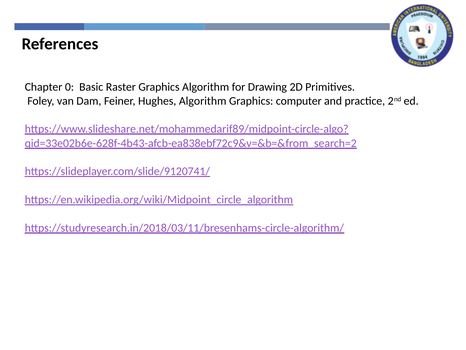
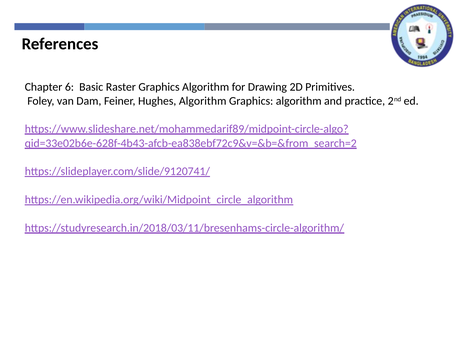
0: 0 -> 6 (69, 87)
computer: computer -> algorithm (299, 101)
